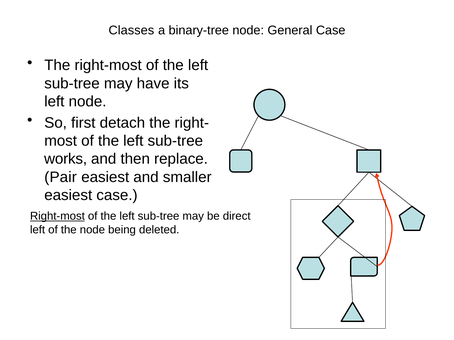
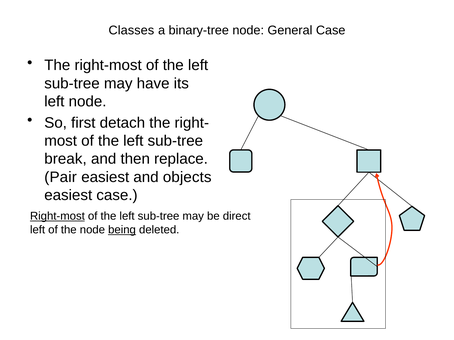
works: works -> break (66, 159)
smaller: smaller -> objects (187, 177)
being underline: none -> present (122, 230)
